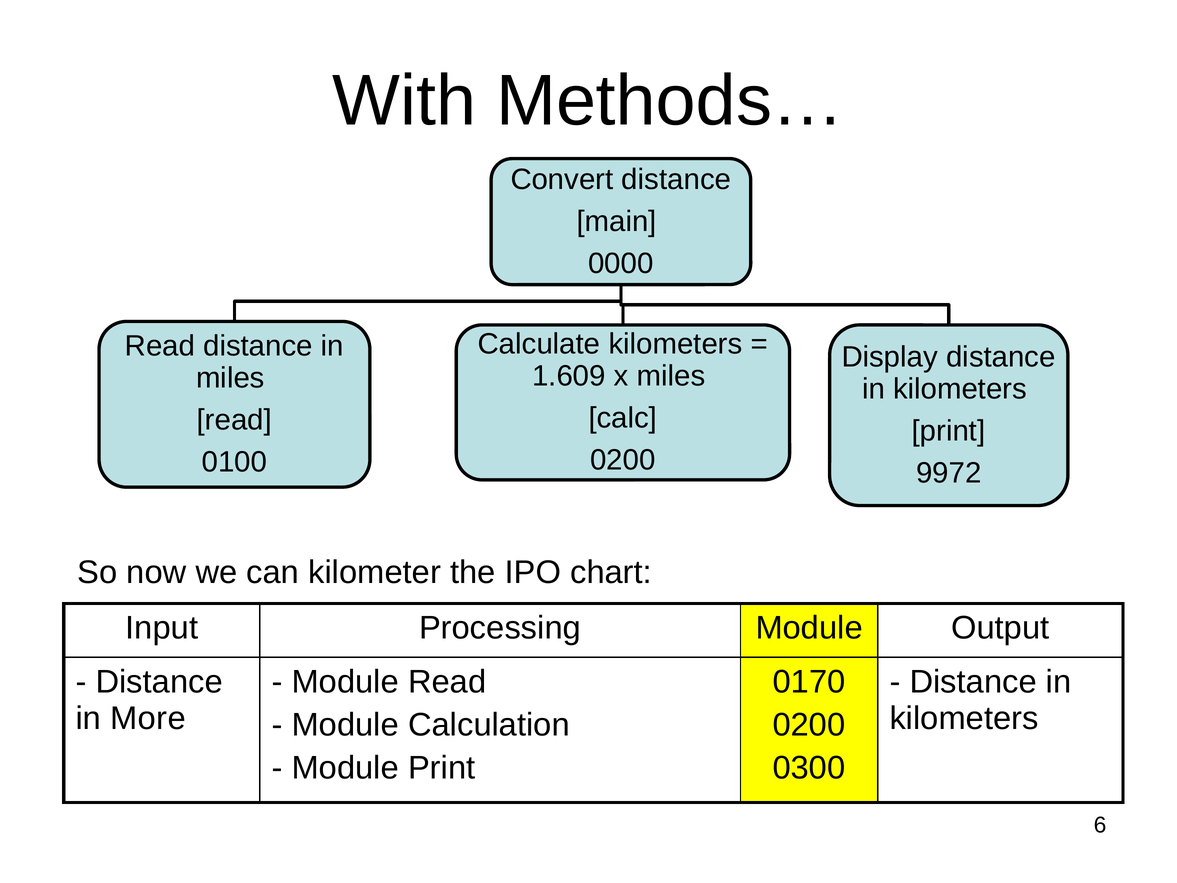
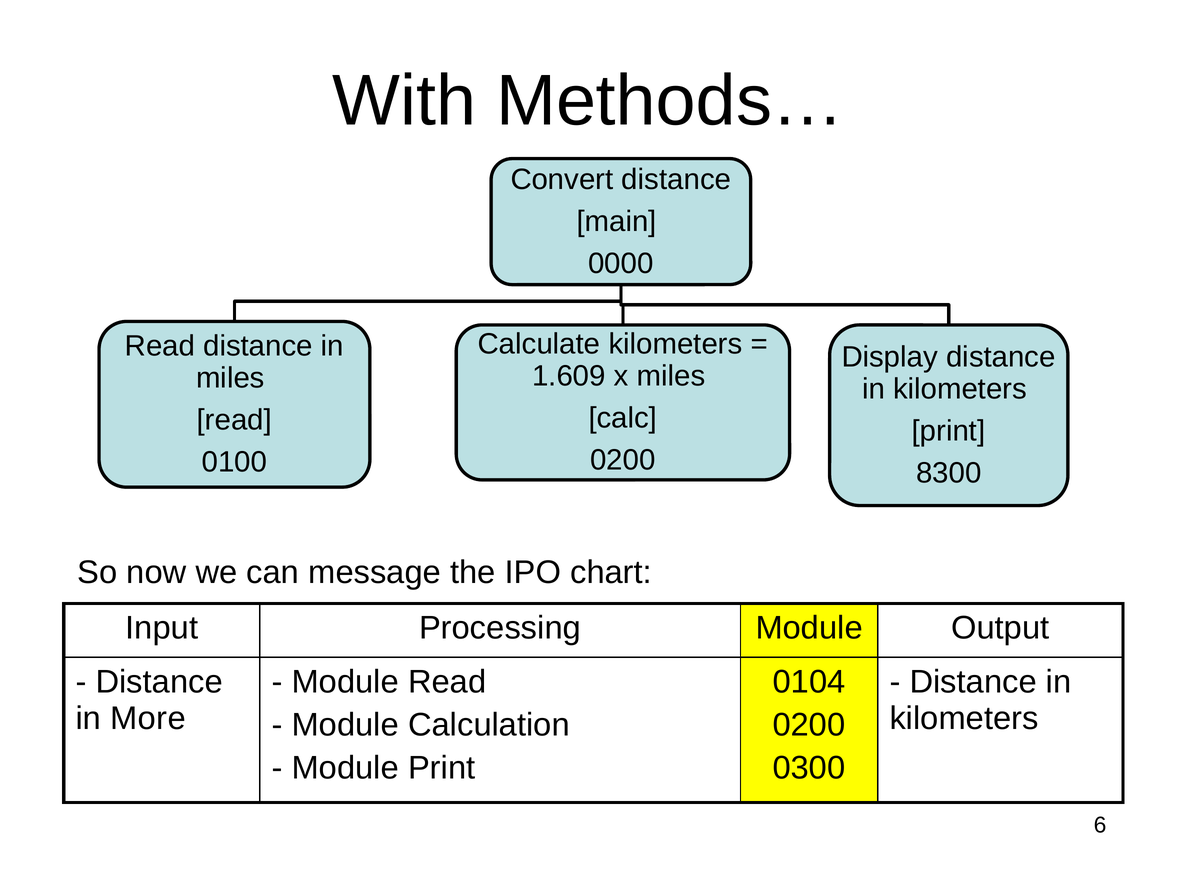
9972: 9972 -> 8300 (949, 473)
kilometer: kilometer -> message (375, 572)
0170: 0170 -> 0104 (809, 682)
